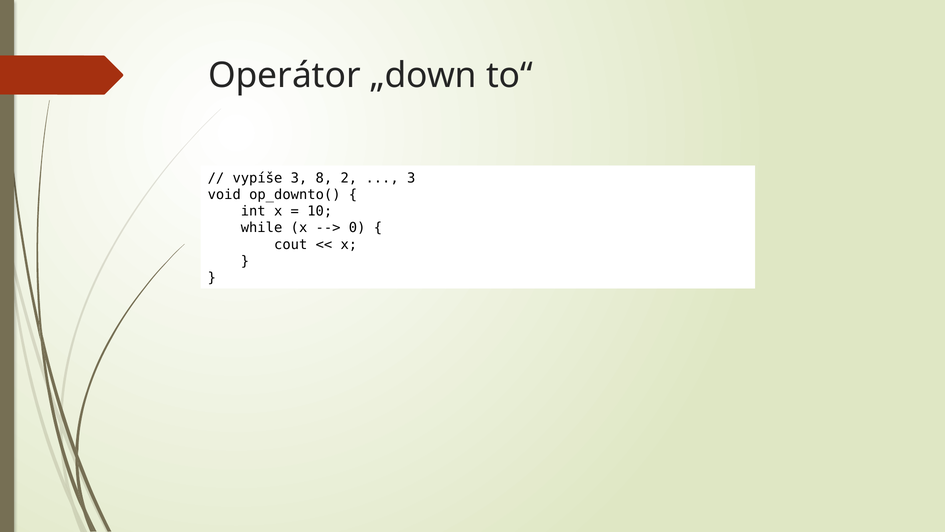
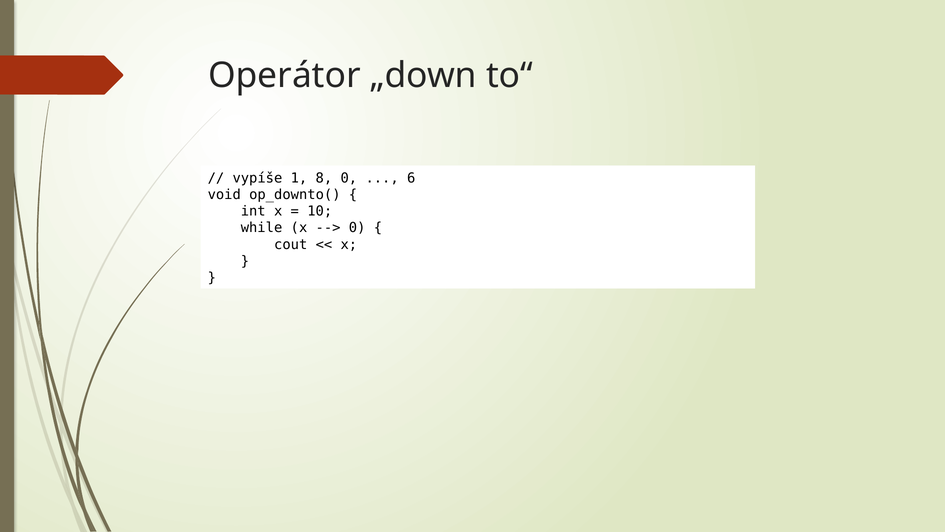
vypíše 3: 3 -> 1 (299, 178)
8 2: 2 -> 0 (349, 178)
3: 3 -> 6 (411, 178)
